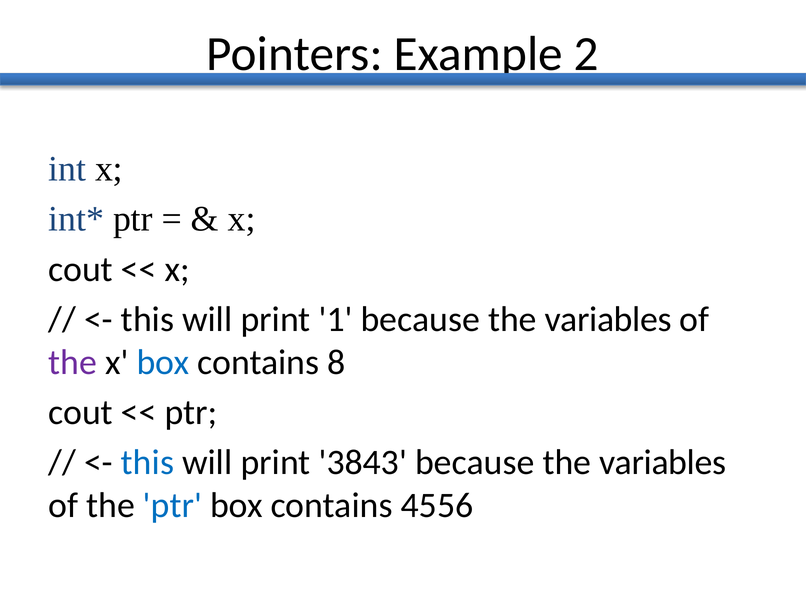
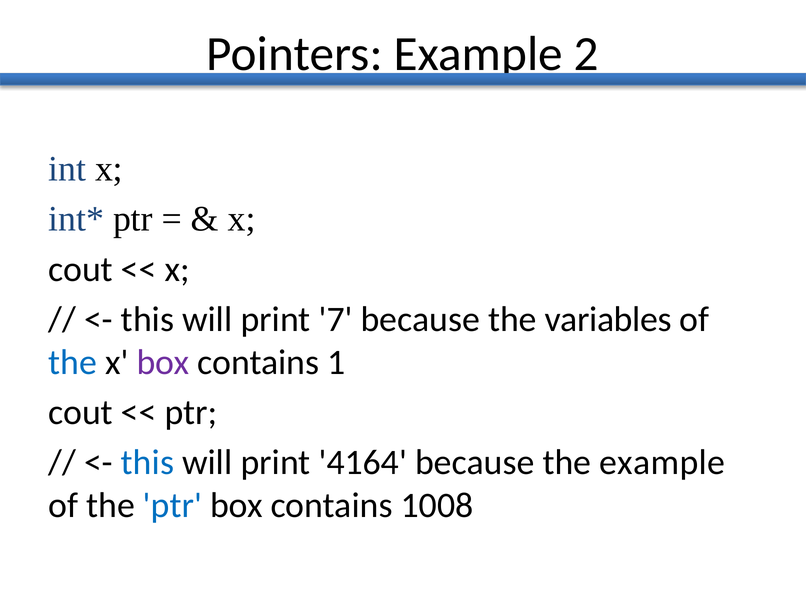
1: 1 -> 7 (336, 320)
the colour: purple -> blue (73, 363)
box colour: blue -> purple (163, 363)
8: 8 -> 1 (336, 363)
3843: 3843 -> 4164 (363, 463)
variables: variables -> example (662, 463)
4556: 4556 -> 1008 (437, 506)
